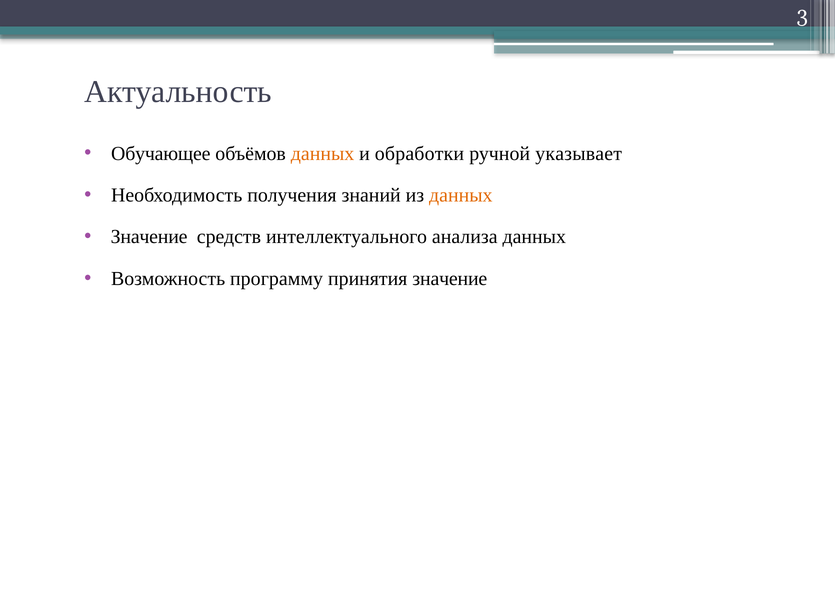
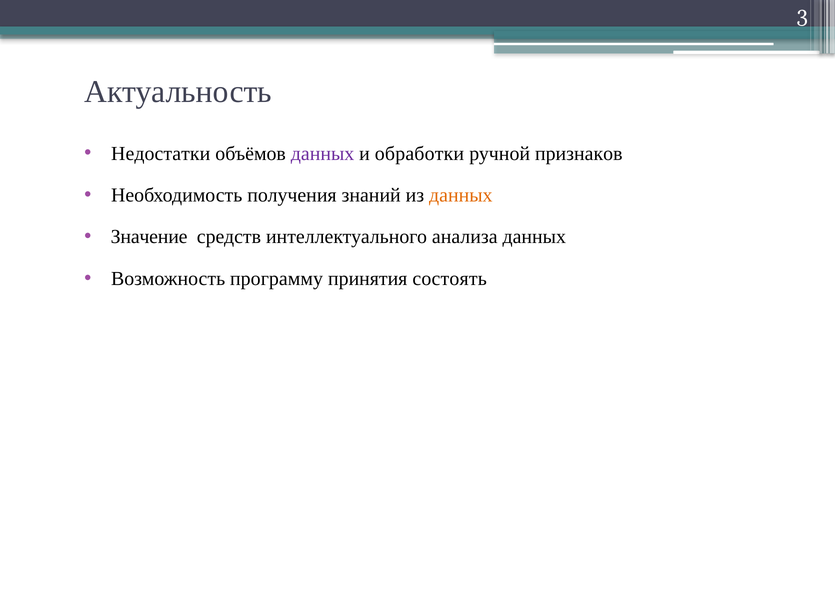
Обучающее: Обучающее -> Недостатки (161, 153)
данных colour: orange -> purple (323, 153)
указывает: указывает -> признаков (579, 153)
принятия значение: значение -> состоять (450, 278)
